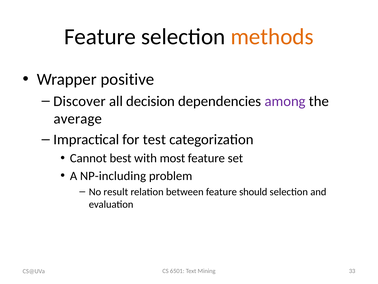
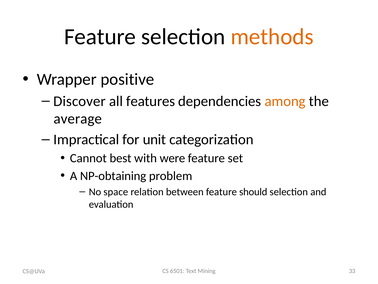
decision: decision -> features (151, 101)
among colour: purple -> orange (285, 101)
test: test -> unit (154, 139)
most: most -> were (172, 158)
NP-including: NP-including -> NP-obtaining (113, 176)
result: result -> space (116, 191)
